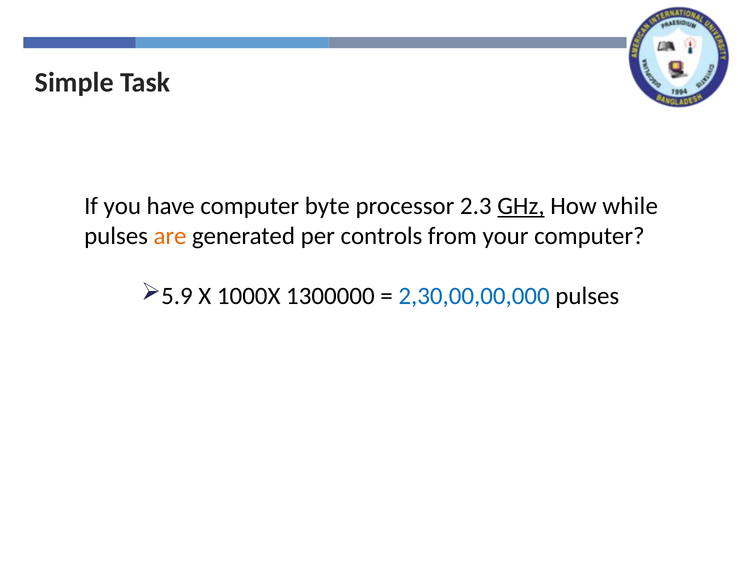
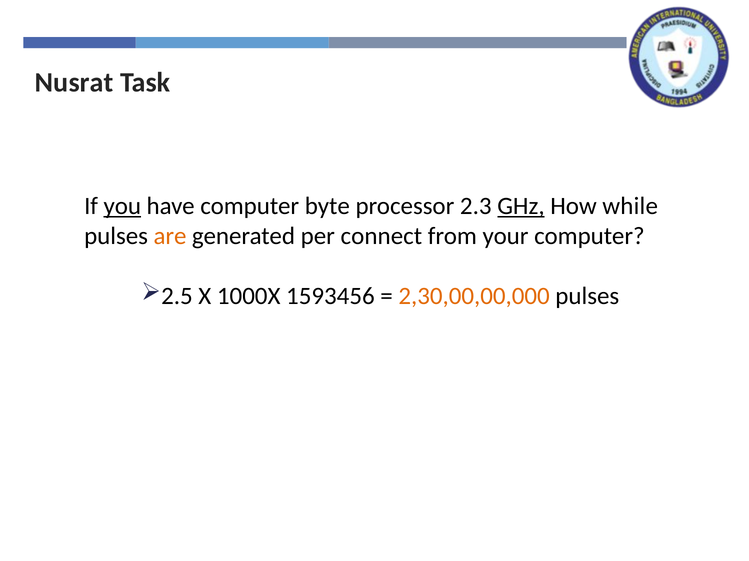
Simple: Simple -> Nusrat (74, 82)
you underline: none -> present (122, 206)
controls: controls -> connect (381, 236)
5.9: 5.9 -> 2.5 (177, 296)
1300000: 1300000 -> 1593456 (330, 296)
2,30,00,00,000 colour: blue -> orange (474, 296)
